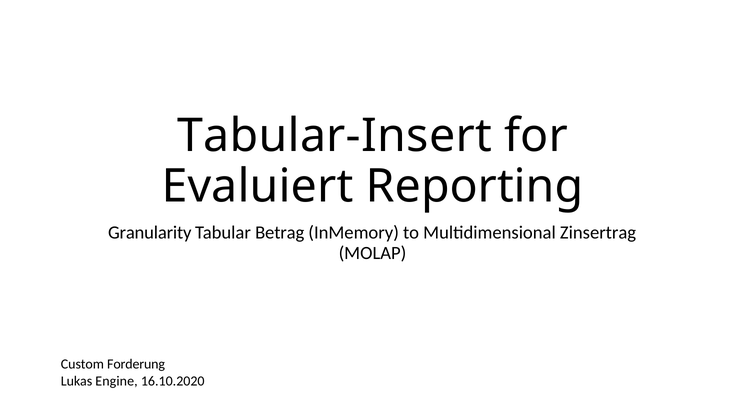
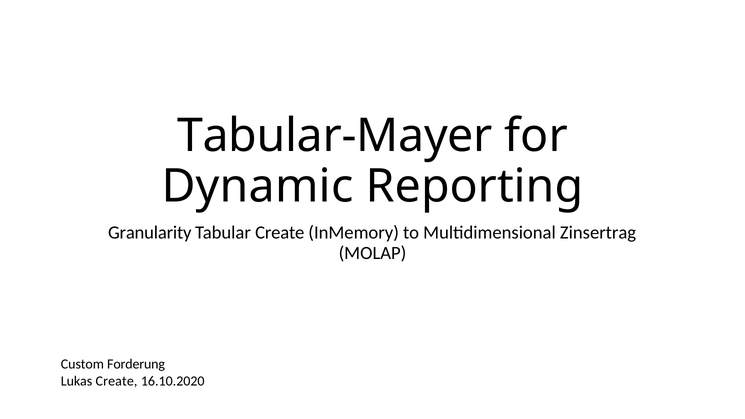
Tabular-Insert: Tabular-Insert -> Tabular-Mayer (335, 136)
Evaluiert: Evaluiert -> Dynamic (258, 186)
Tabular Betrag: Betrag -> Create (280, 233)
Lukas Engine: Engine -> Create (117, 381)
